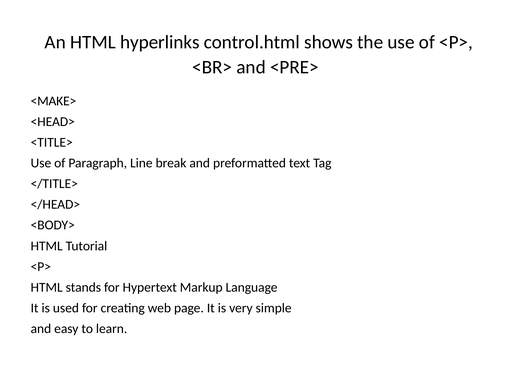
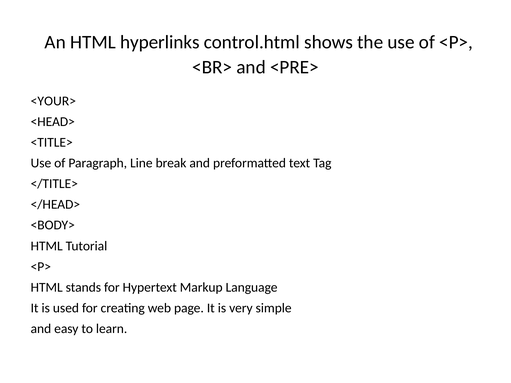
<MAKE>: <MAKE> -> <YOUR> (53, 101)
